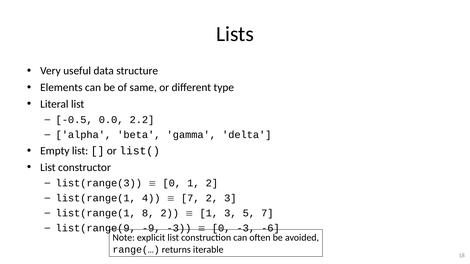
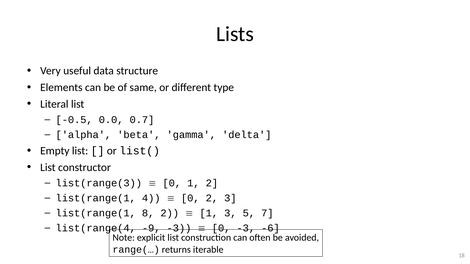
2.2: 2.2 -> 0.7 (142, 120)
7: 7 -> 0 (190, 198)
list(range(9: list(range(9 -> list(range(4 (96, 229)
